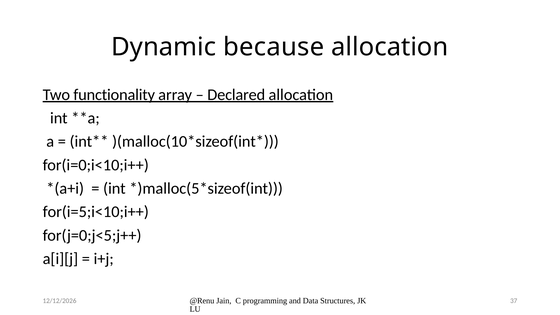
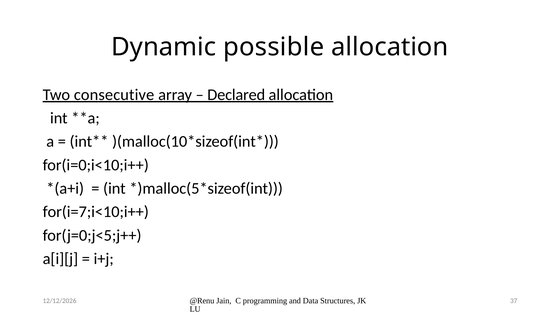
because: because -> possible (274, 47)
functionality: functionality -> consecutive (114, 95)
for(i=5;i<10;i++: for(i=5;i<10;i++ -> for(i=7;i<10;i++ (96, 212)
